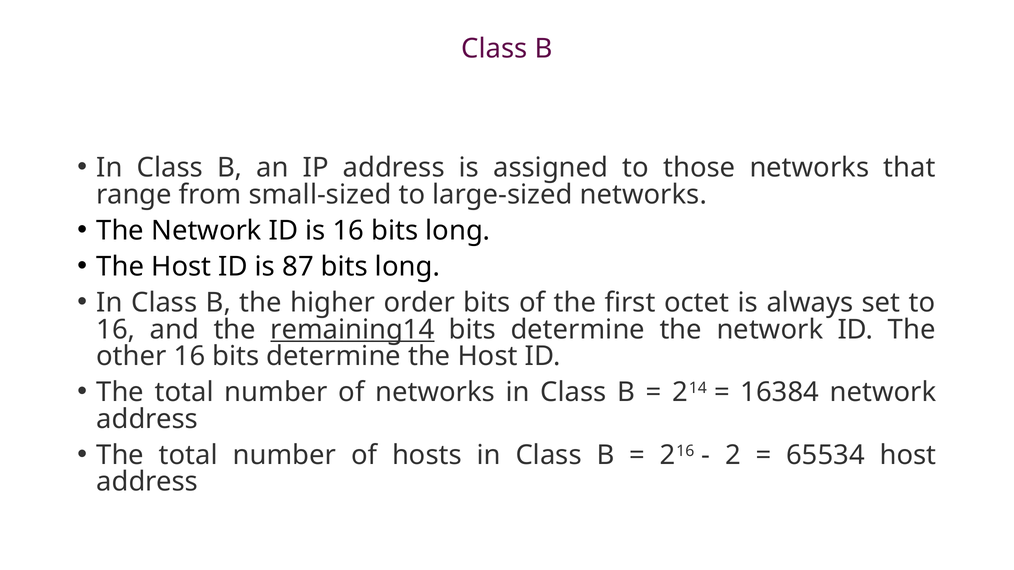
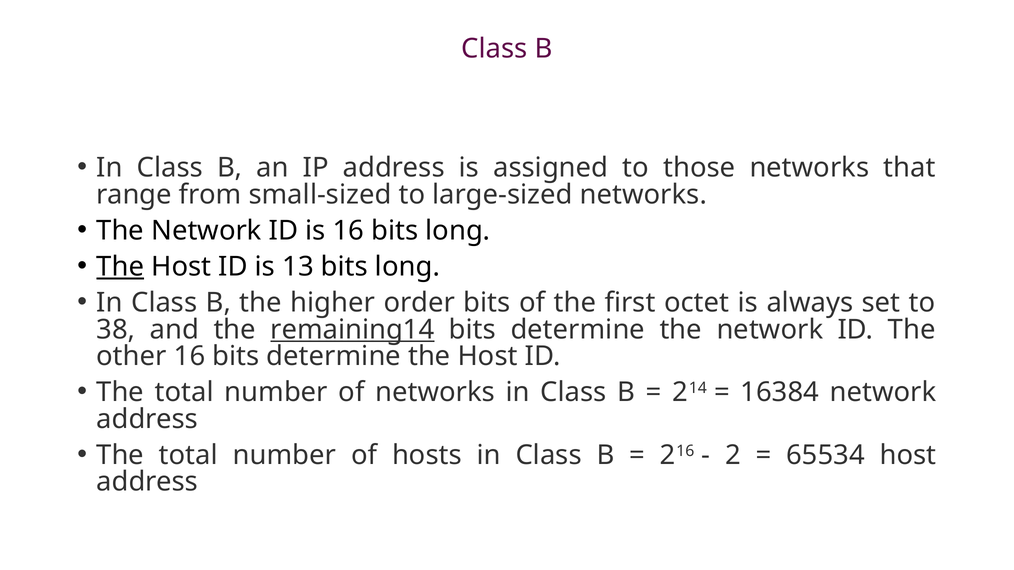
The underline: none -> present (120, 267)
87: 87 -> 13 (298, 267)
16: 16 -> 38 (116, 330)
